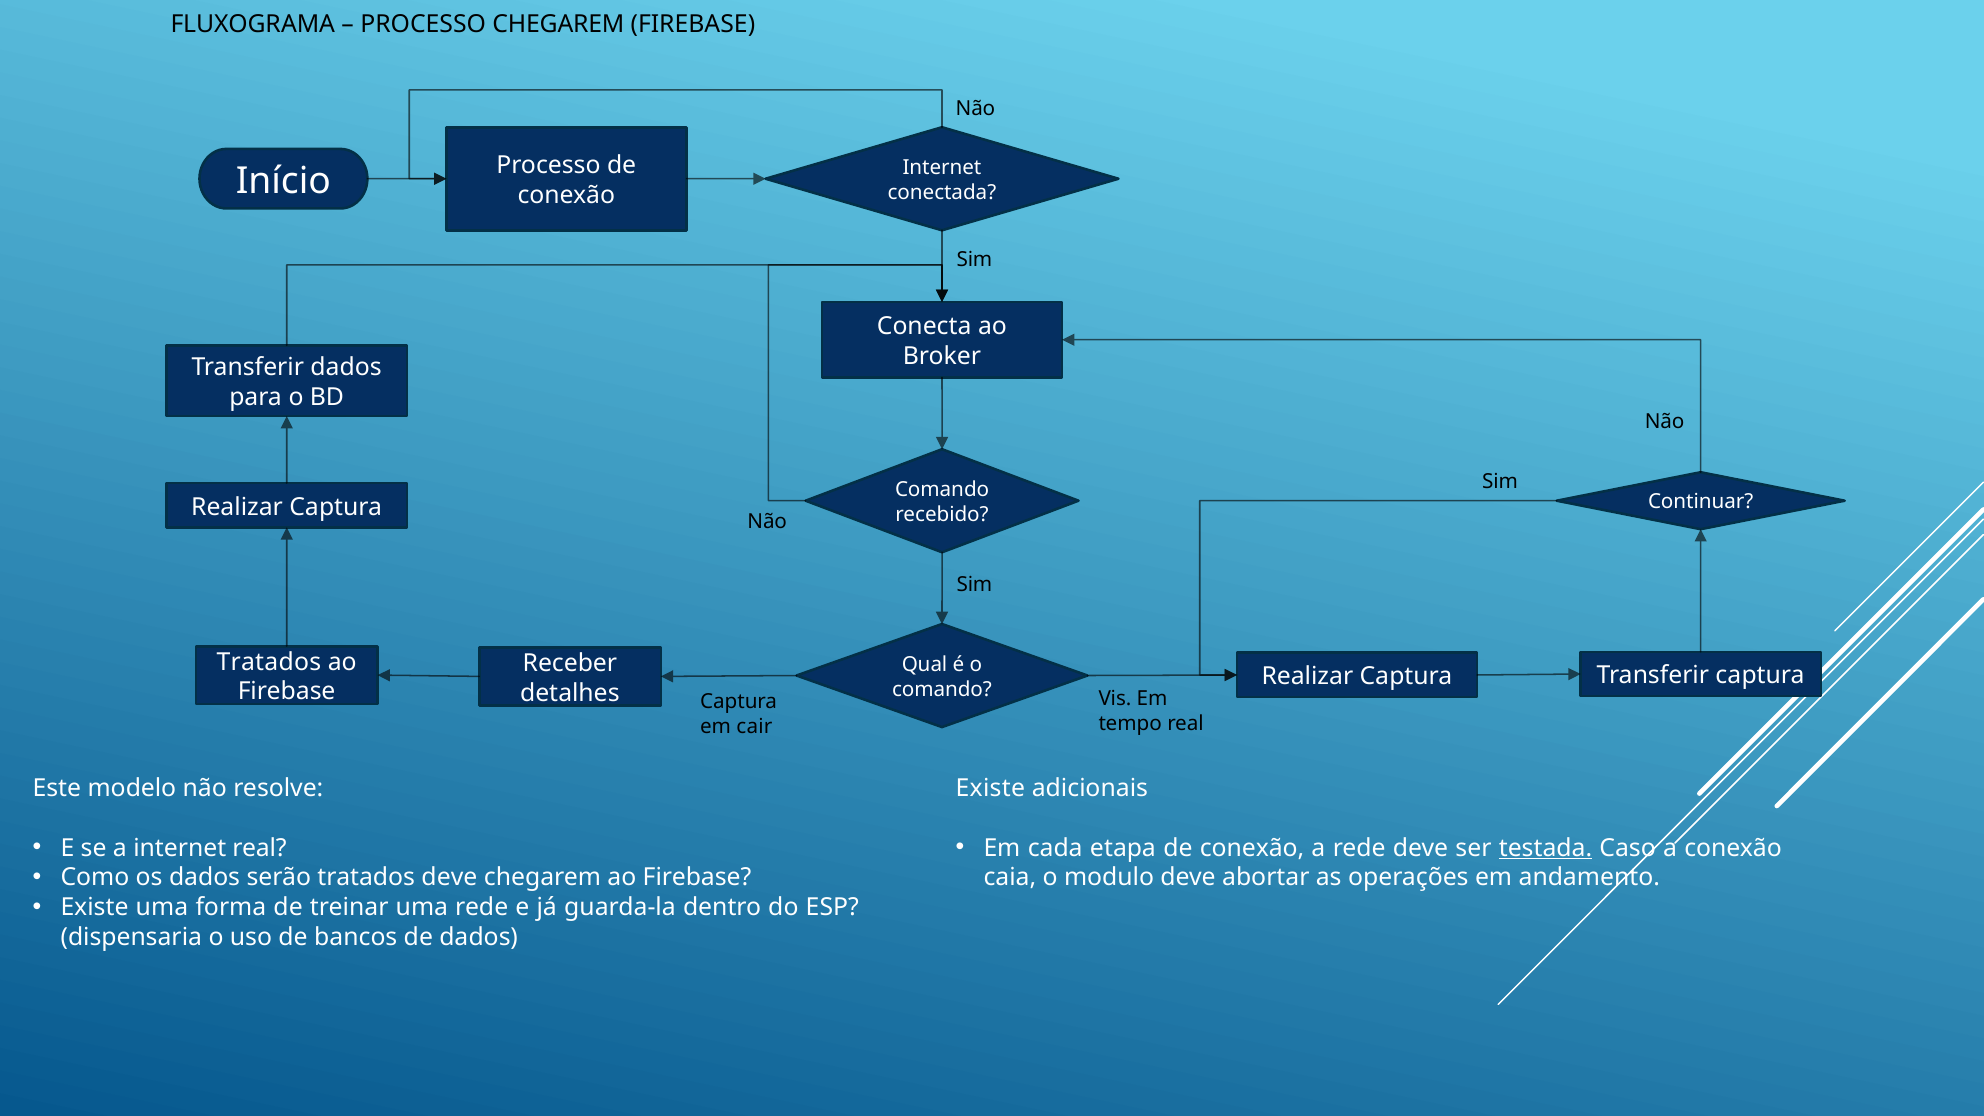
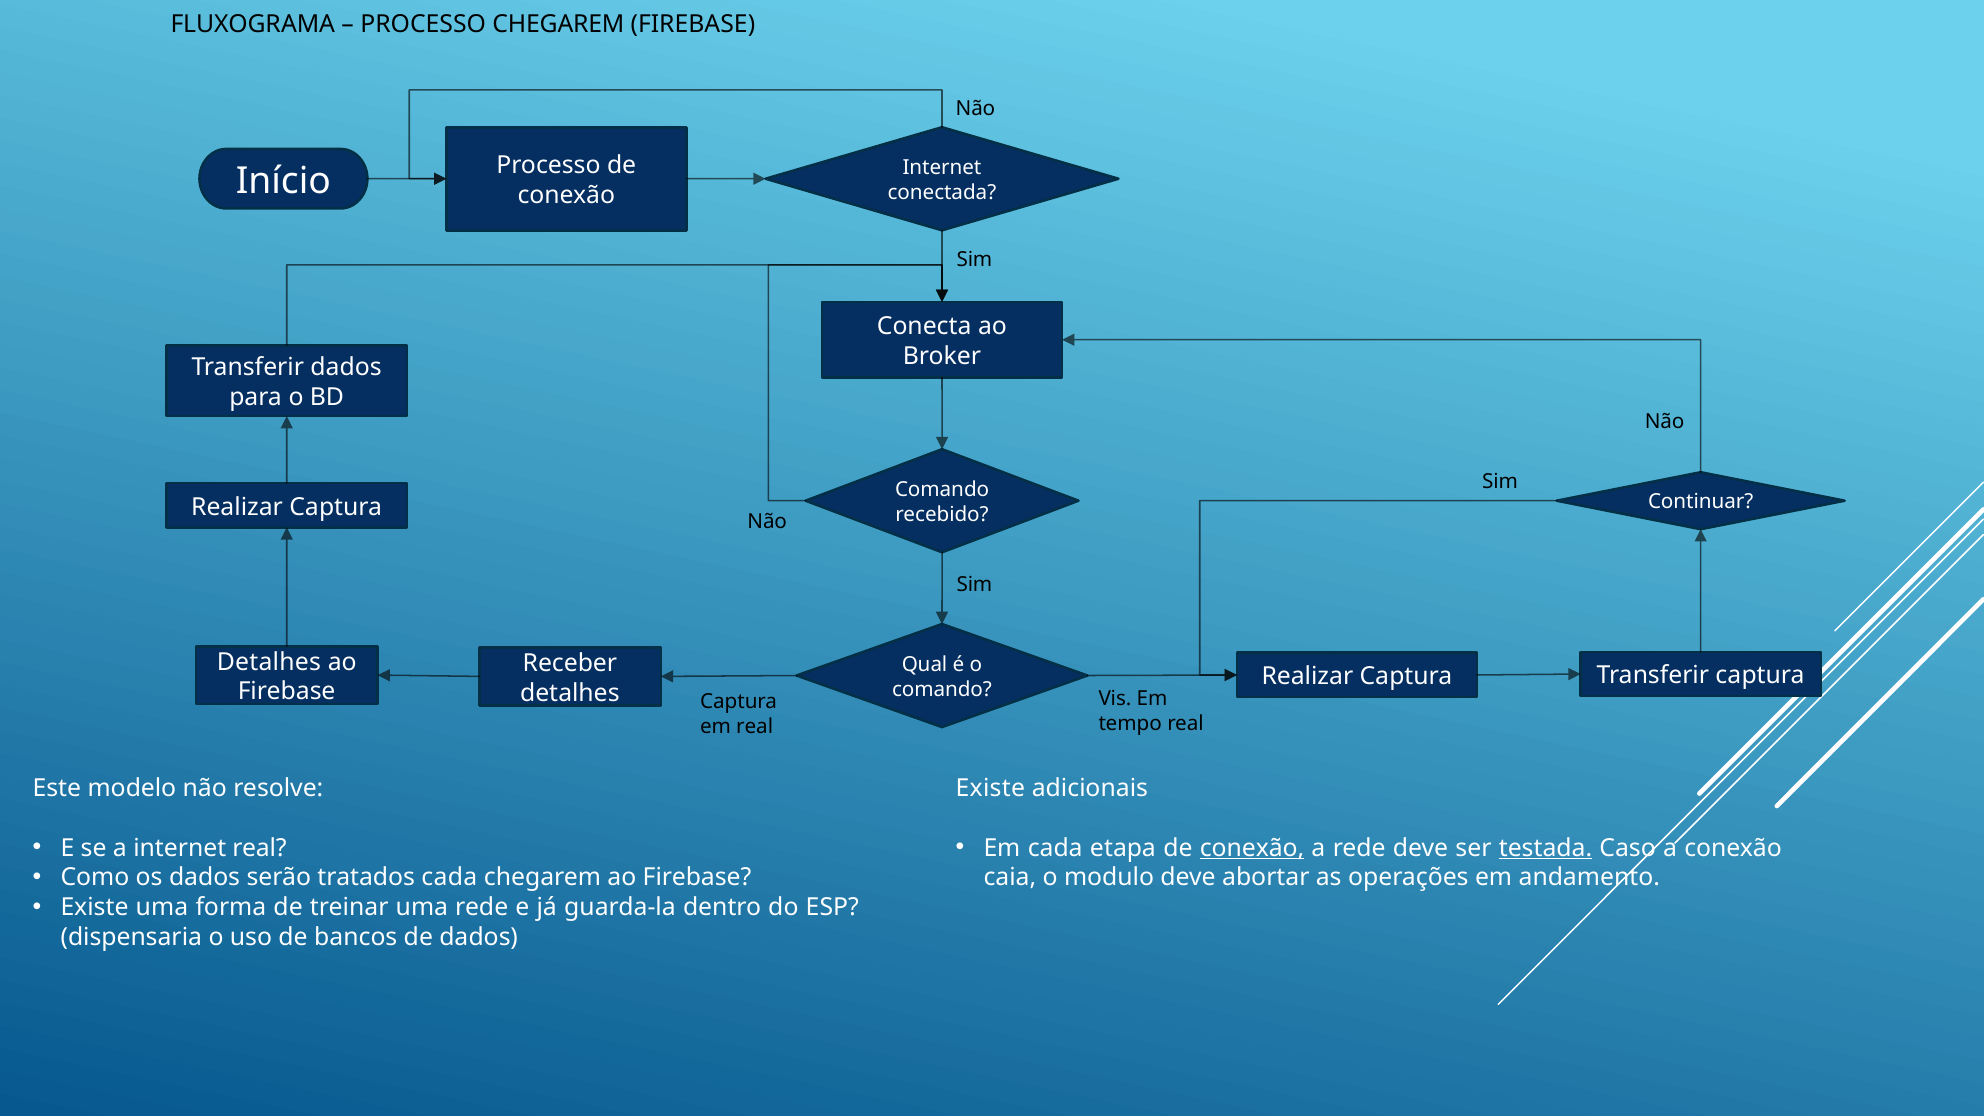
Tratados: Tratados -> Detalhes (269, 662)
em cair: cair -> real (755, 727)
conexão underline: none -> present (1252, 848)
tratados deve: deve -> cada (449, 878)
